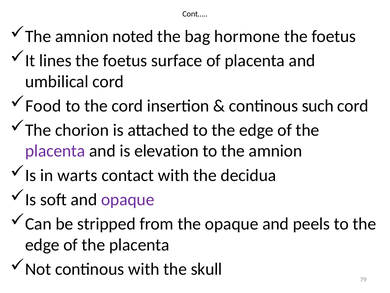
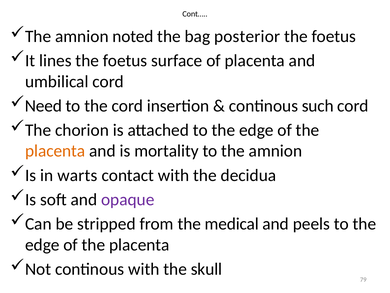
hormone: hormone -> posterior (247, 36)
Food: Food -> Need (43, 106)
placenta colour: purple -> orange (55, 151)
elevation: elevation -> mortality (166, 151)
the opaque: opaque -> medical (232, 224)
